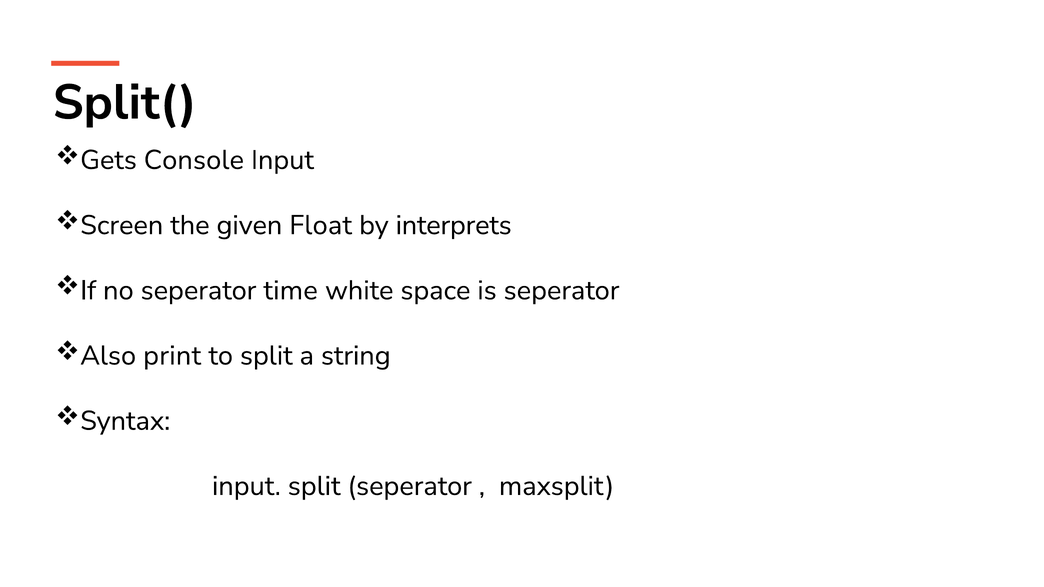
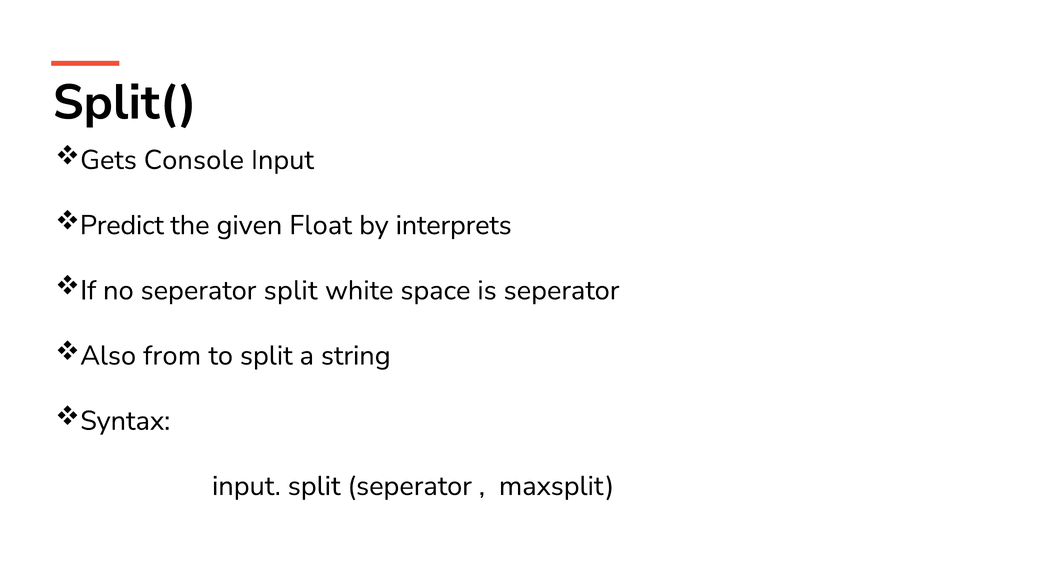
Screen: Screen -> Predict (122, 225)
seperator time: time -> split (291, 291)
print: print -> from (172, 356)
